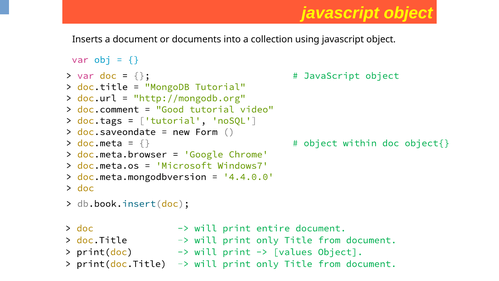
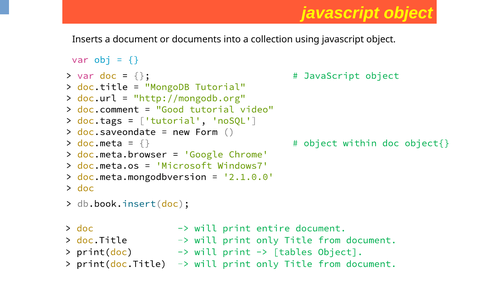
4.4.0.0: 4.4.0.0 -> 2.1.0.0 (248, 177)
values: values -> tables (293, 252)
